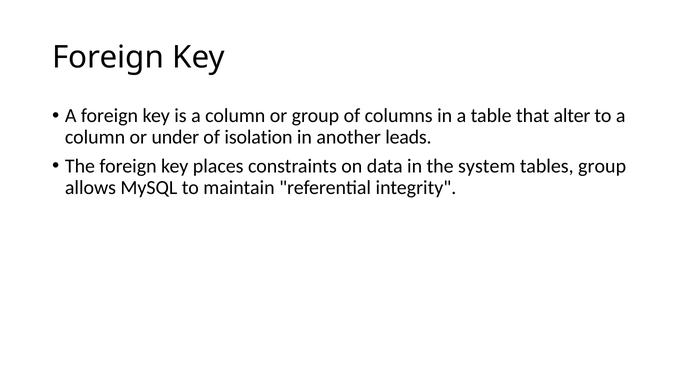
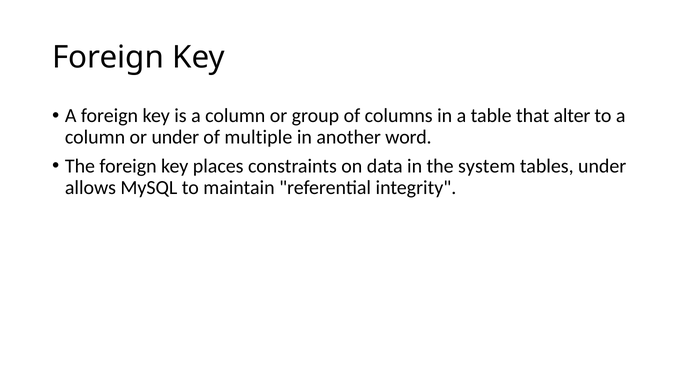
isolation: isolation -> multiple (258, 137)
leads: leads -> word (408, 137)
tables group: group -> under (602, 166)
